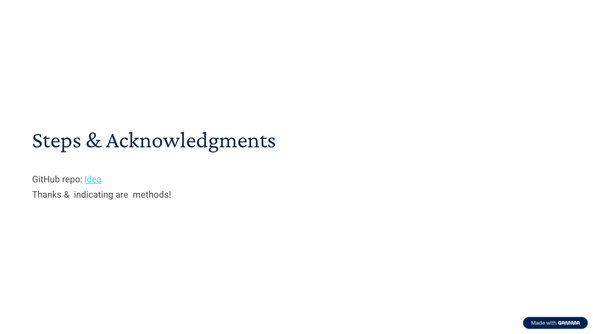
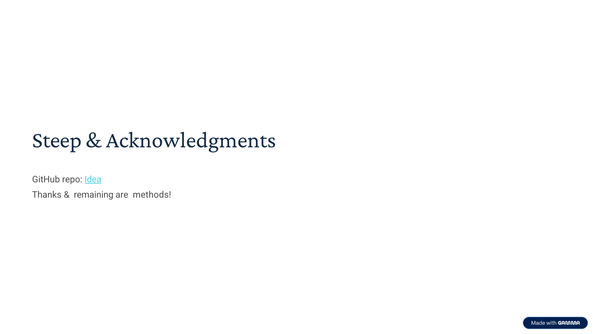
Steps: Steps -> Steep (57, 140)
indicating: indicating -> remaining (94, 195)
